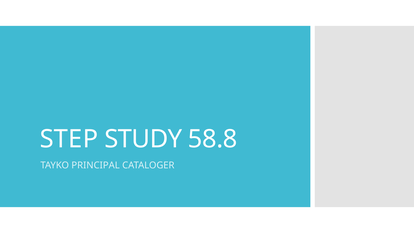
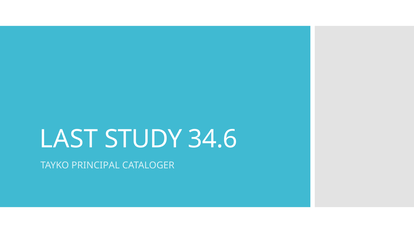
STEP: STEP -> LAST (69, 139)
58.8: 58.8 -> 34.6 (213, 139)
